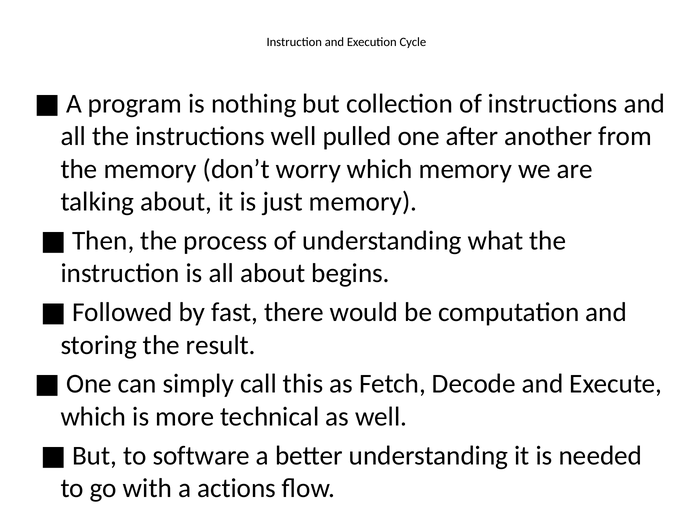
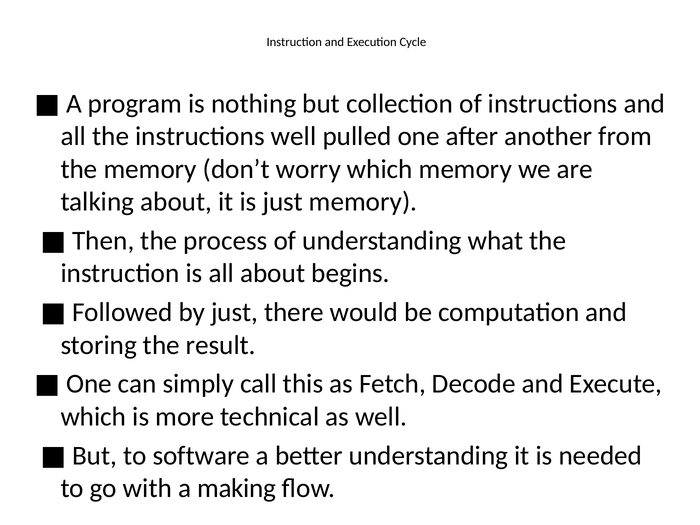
by fast: fast -> just (235, 312)
actions: actions -> making (237, 488)
